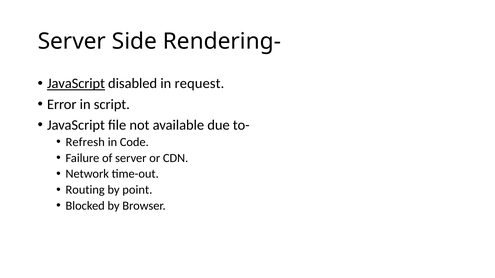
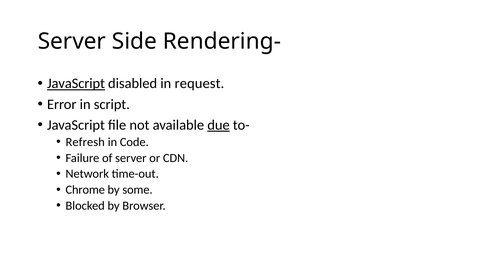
due underline: none -> present (219, 125)
Routing: Routing -> Chrome (85, 190)
point: point -> some (137, 190)
